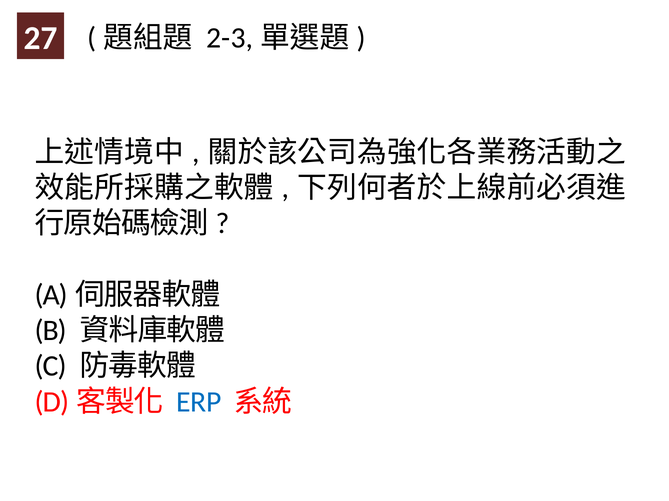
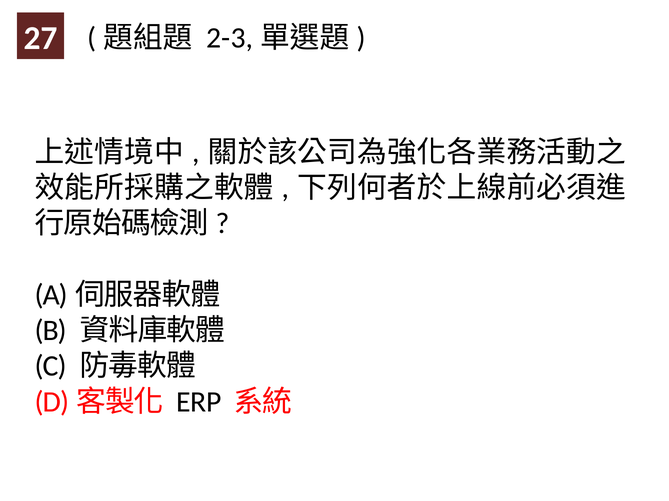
ERP colour: blue -> black (199, 402)
